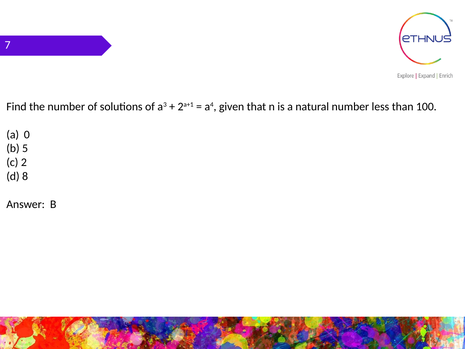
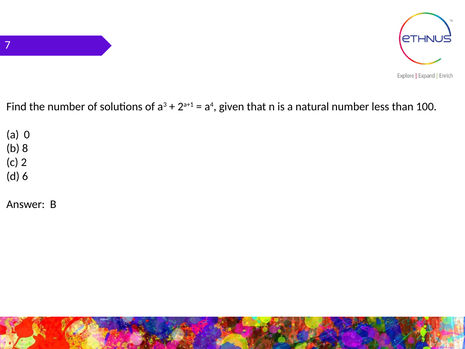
5: 5 -> 8 (25, 148)
8: 8 -> 6 (25, 176)
